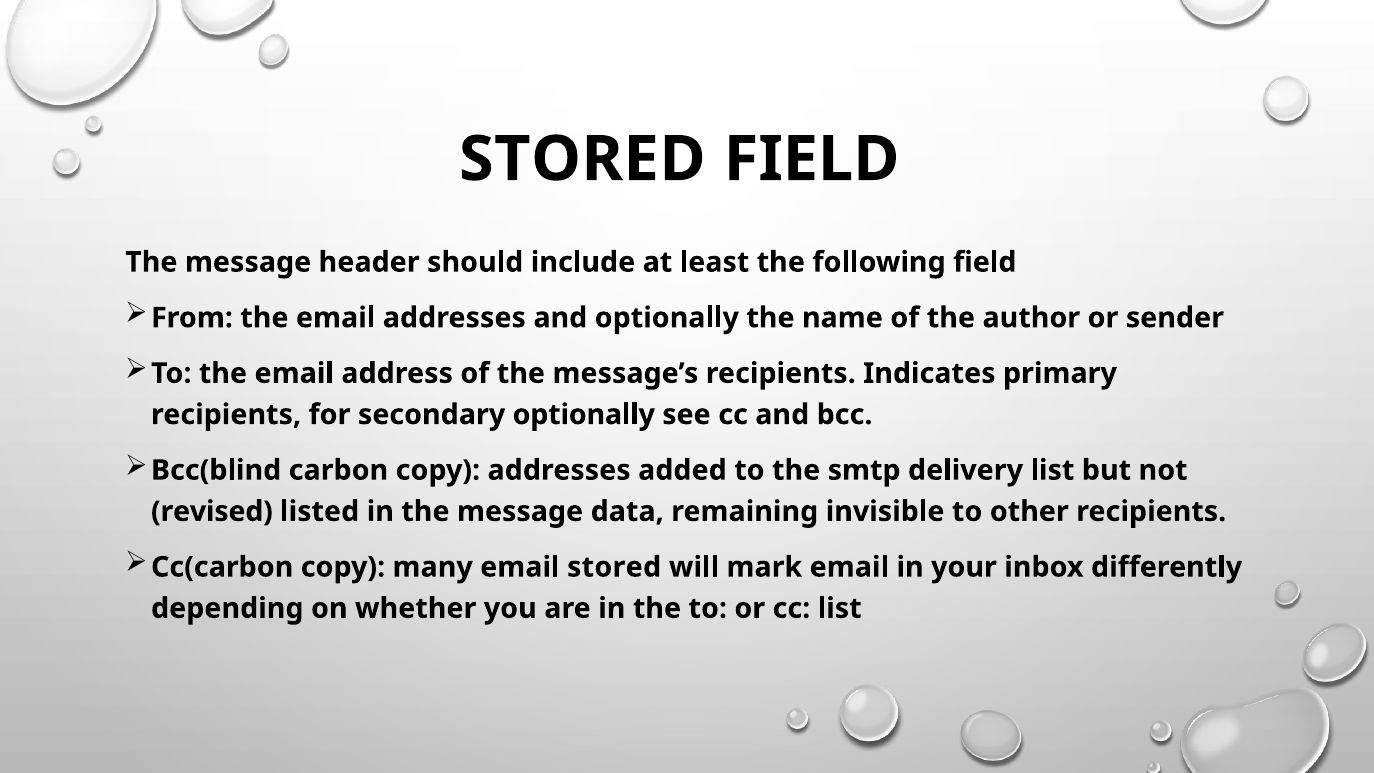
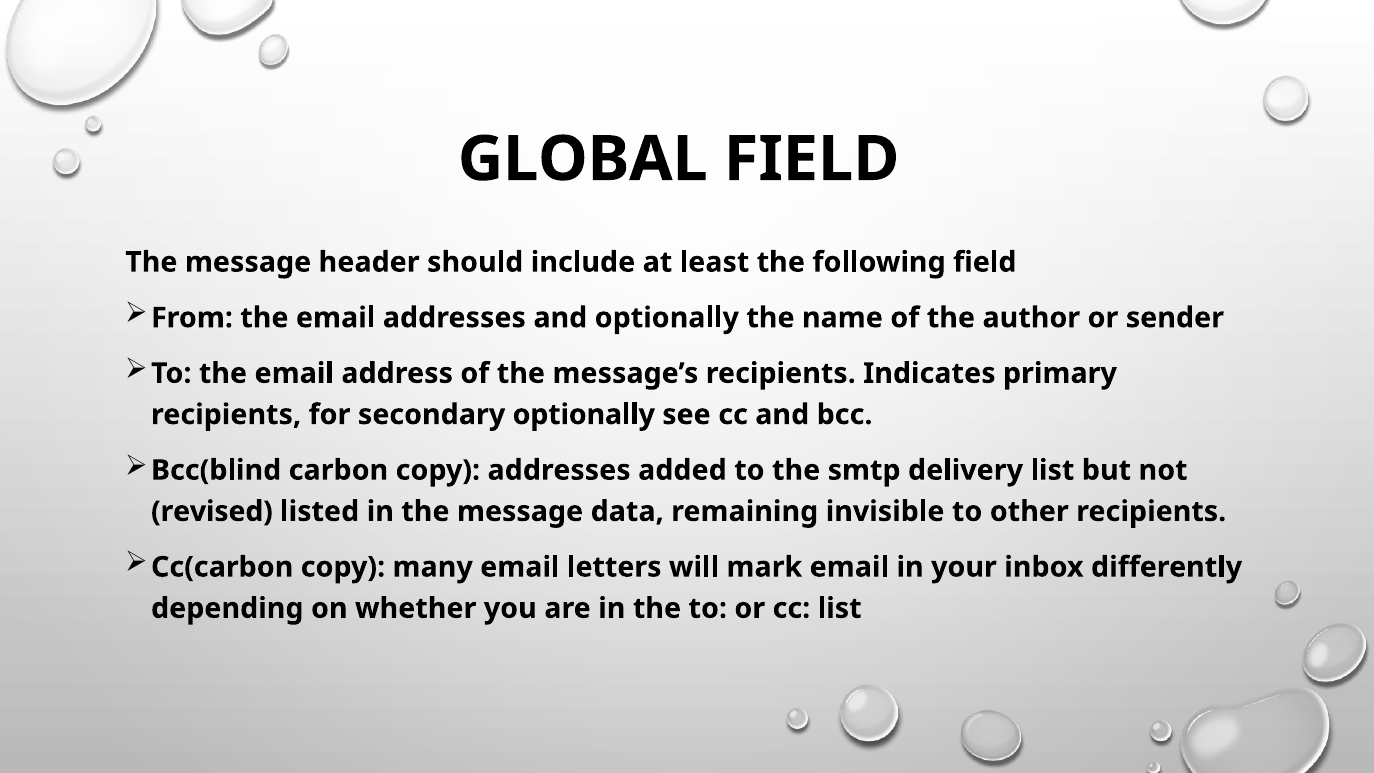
STORED: STORED -> GLOBAL (583, 159)
email stored: stored -> letters (614, 567)
